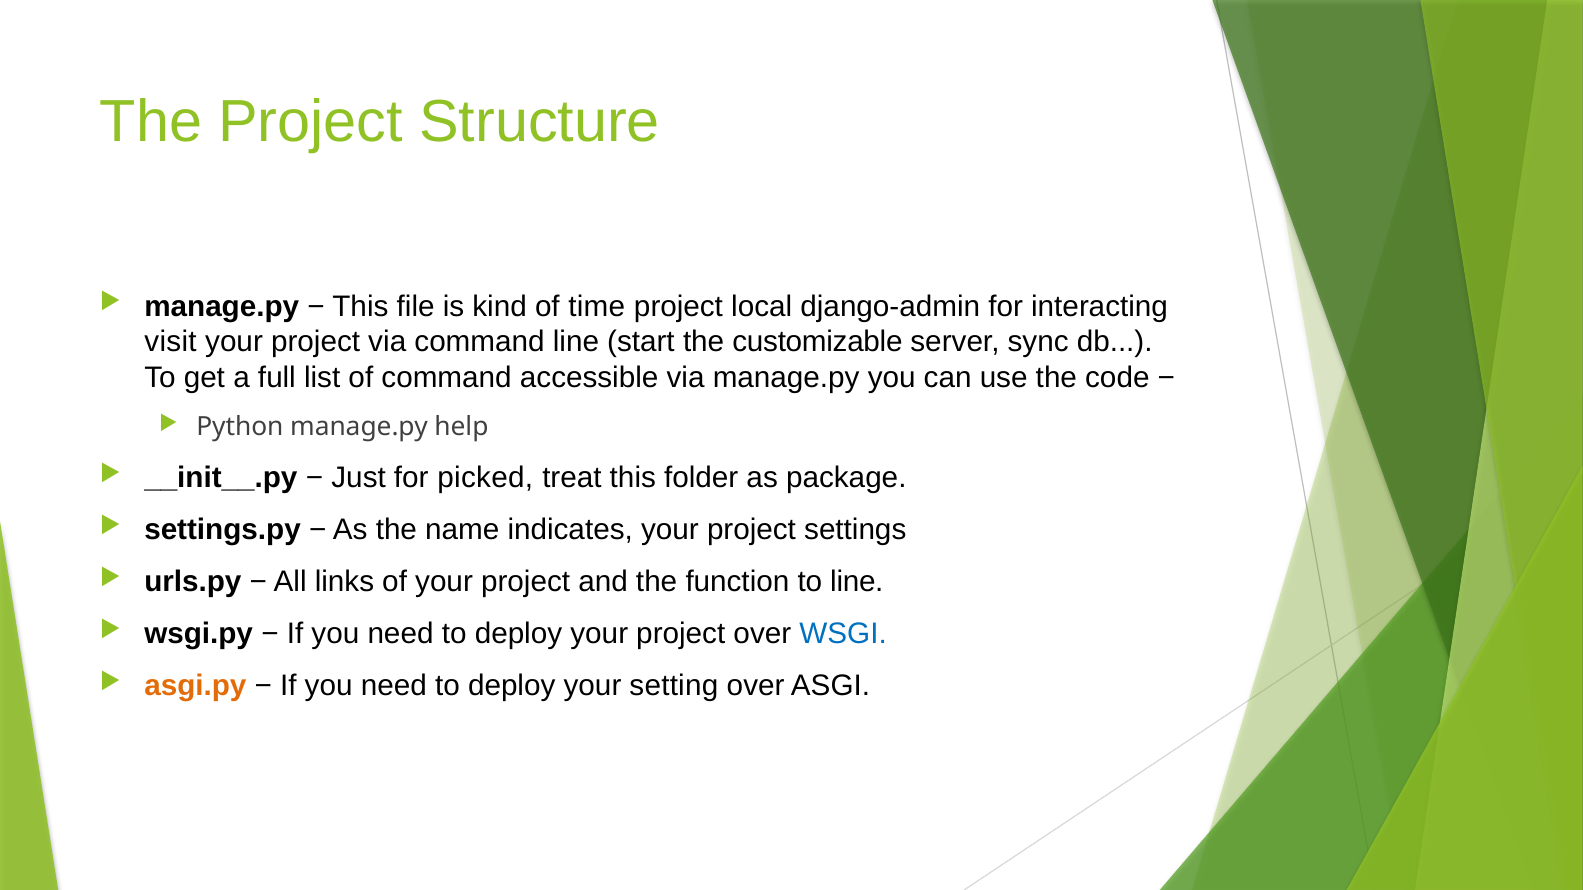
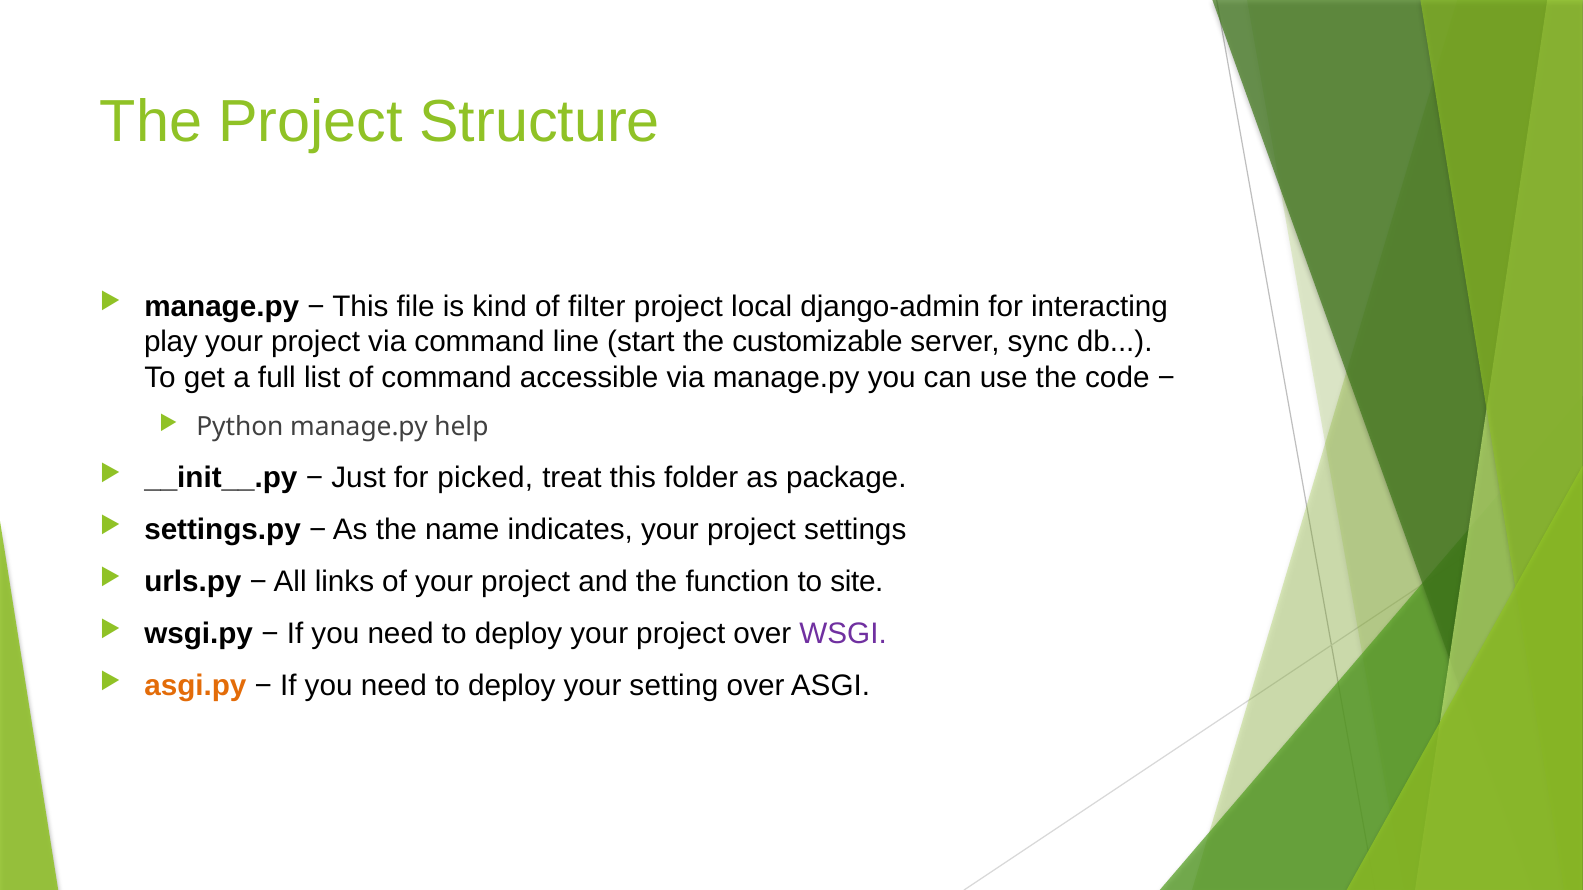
time: time -> filter (597, 306)
visit: visit -> play (171, 342)
to line: line -> site (857, 582)
WSGI colour: blue -> purple (843, 634)
